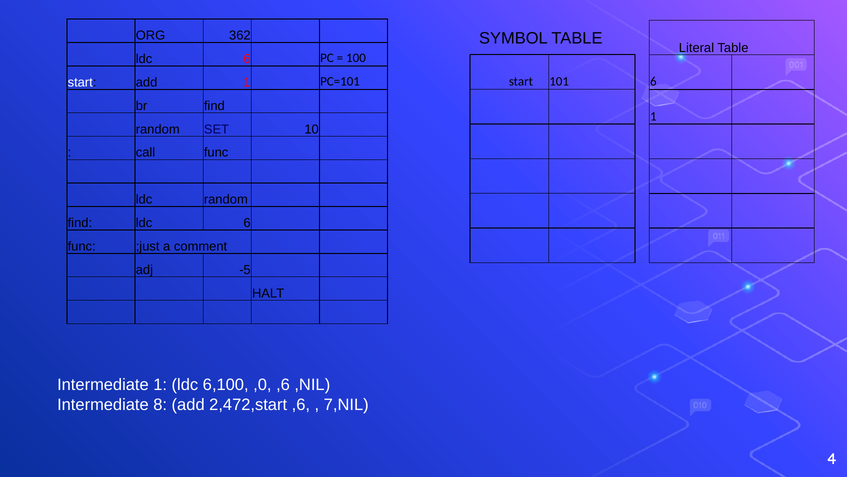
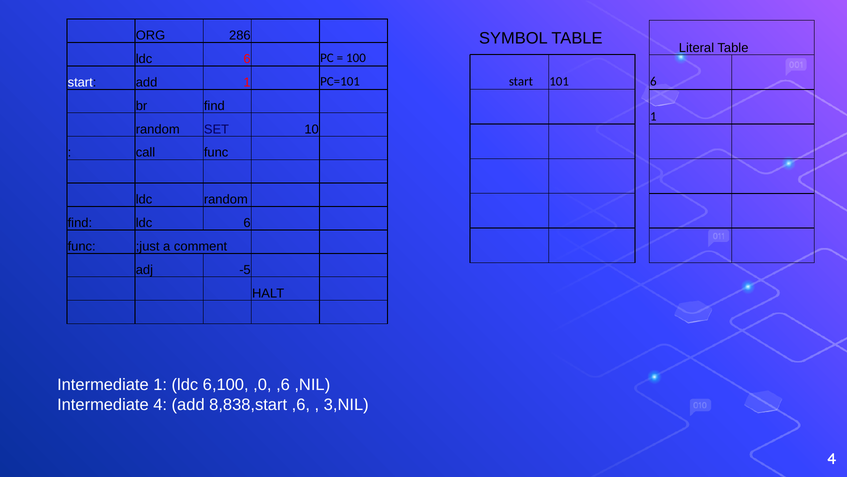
362: 362 -> 286 (240, 35)
Intermediate 8: 8 -> 4 (160, 404)
2,472,start: 2,472,start -> 8,838,start (248, 404)
7,NIL: 7,NIL -> 3,NIL (346, 404)
